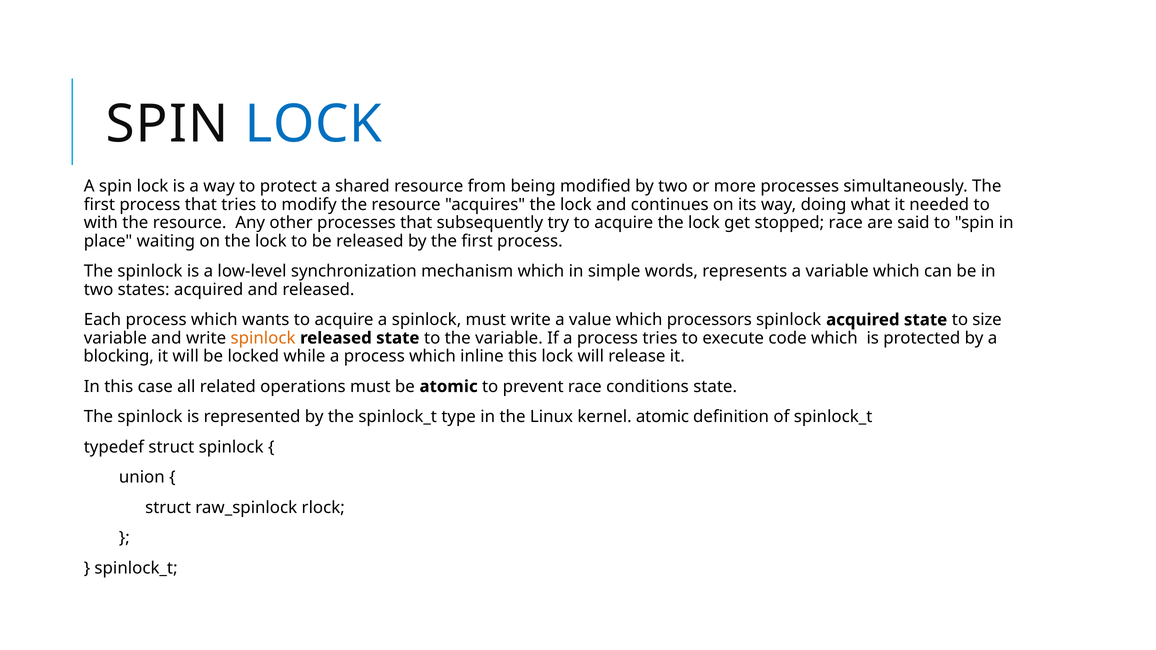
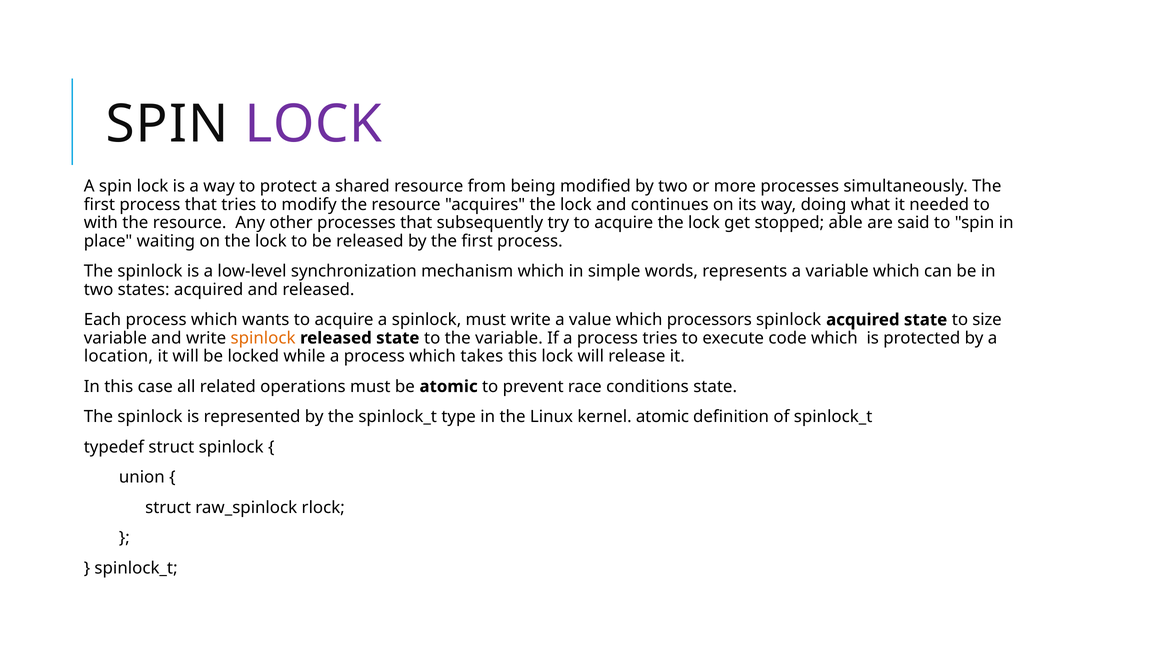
LOCK colour: blue -> purple (313, 124)
stopped race: race -> able (846, 223)
blocking: blocking -> location (118, 356)
inline: inline -> takes (482, 356)
